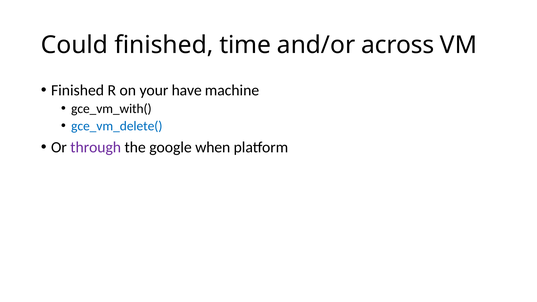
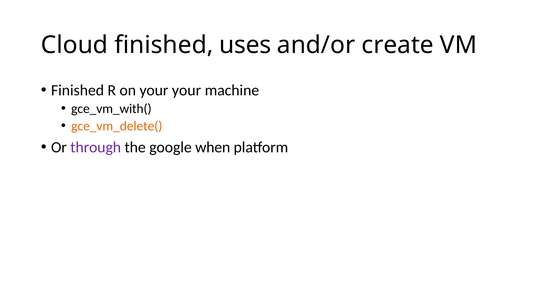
Could: Could -> Cloud (75, 45)
time: time -> uses (245, 45)
across: across -> create (398, 45)
your have: have -> your (187, 90)
gce_vm_delete( colour: blue -> orange (117, 126)
